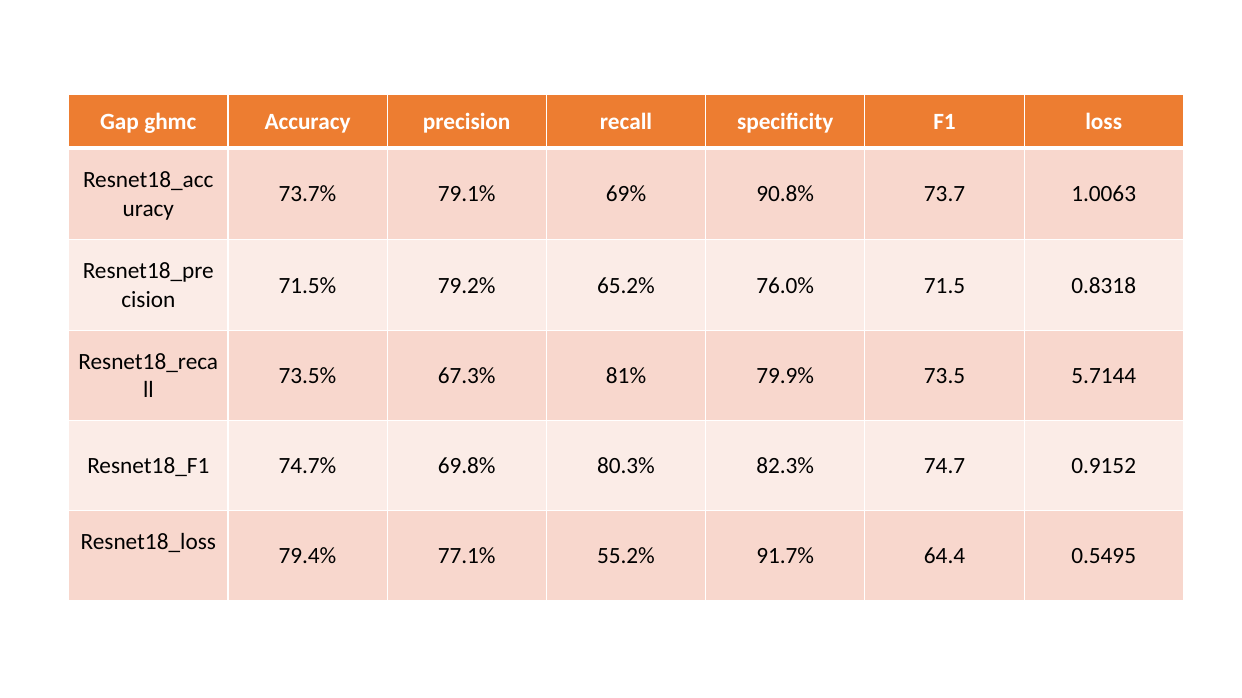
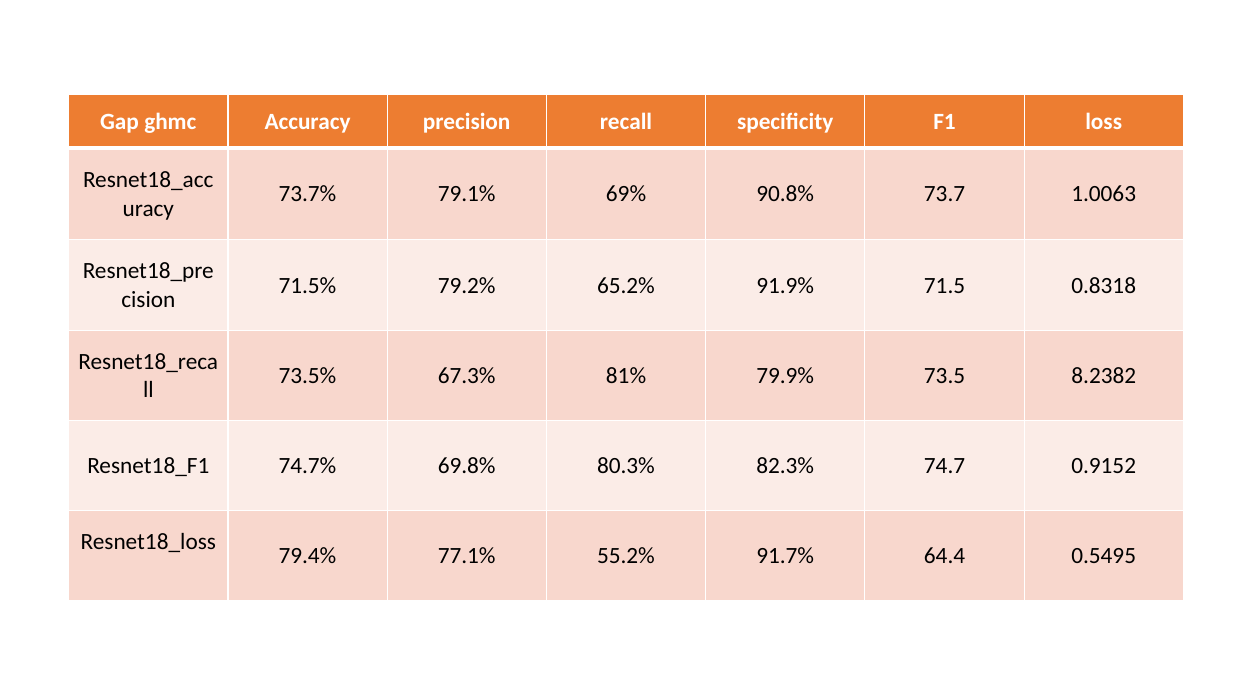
76.0%: 76.0% -> 91.9% (785, 286)
5.7144: 5.7144 -> 8.2382 (1104, 376)
